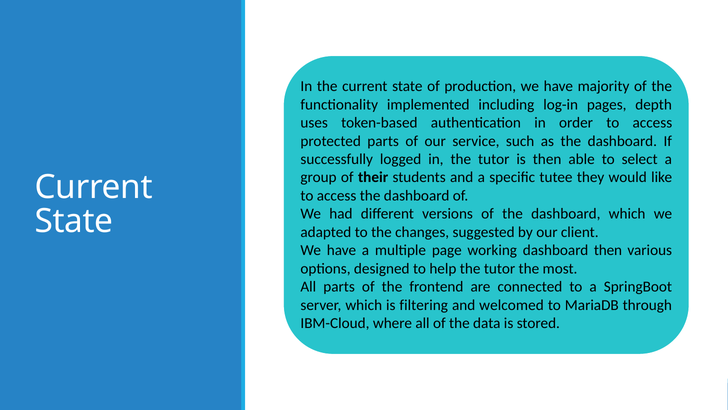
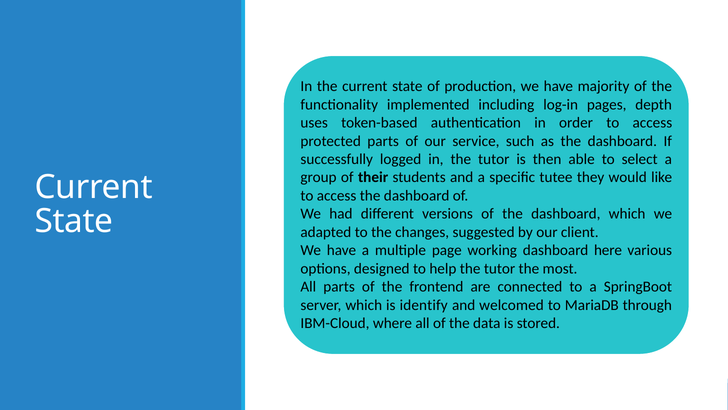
dashboard then: then -> here (608, 250)
filtering: filtering -> identify (424, 305)
